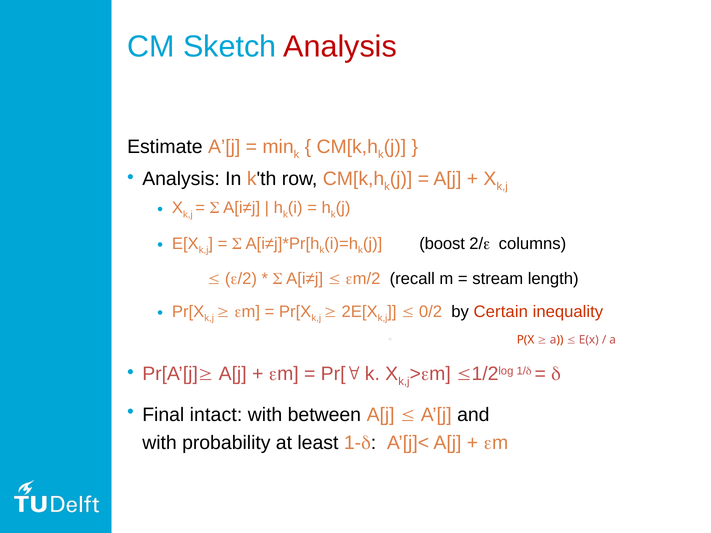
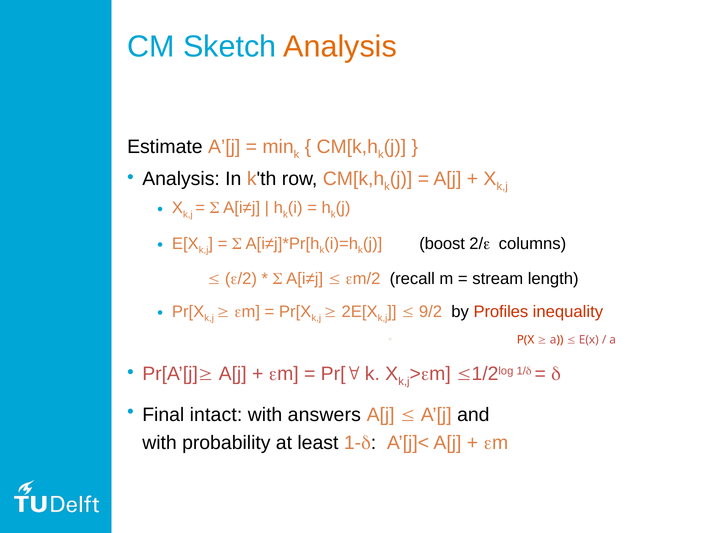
Analysis colour: red -> orange (340, 47)
0/2: 0/2 -> 9/2 (431, 312)
Certain: Certain -> Profiles (501, 312)
between: between -> answers (324, 415)
